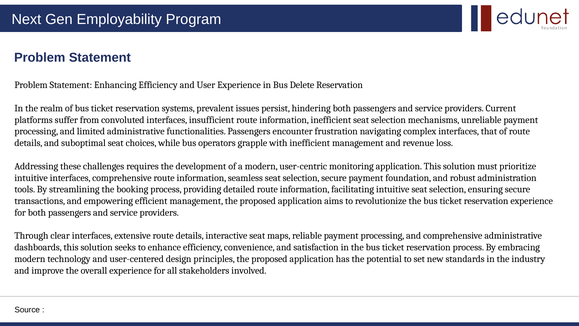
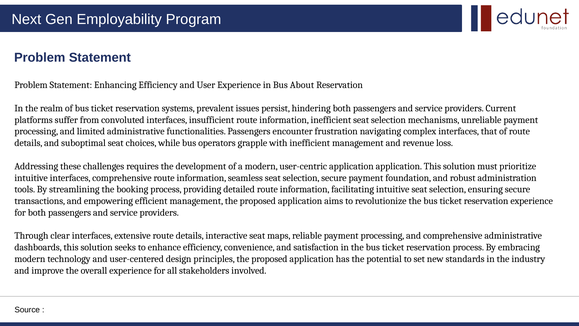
Delete: Delete -> About (302, 85)
user-centric monitoring: monitoring -> application (351, 166)
